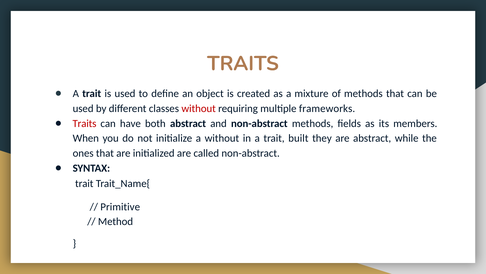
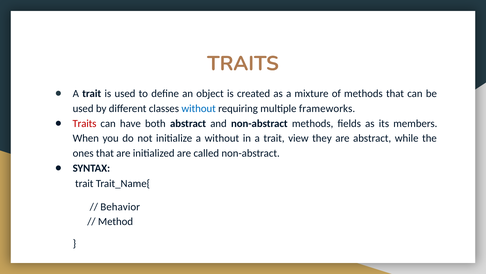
without colour: red -> blue (199, 108)
built: built -> view (298, 138)
Primitive: Primitive -> Behavior (120, 206)
